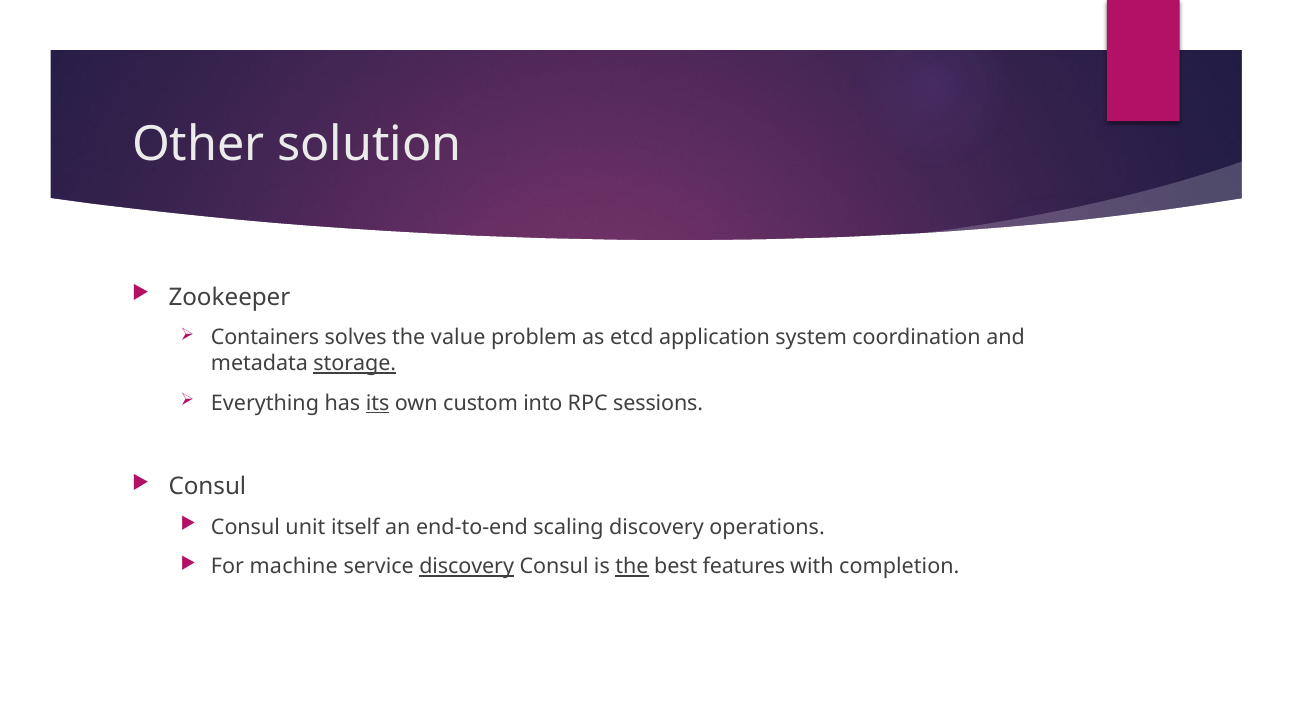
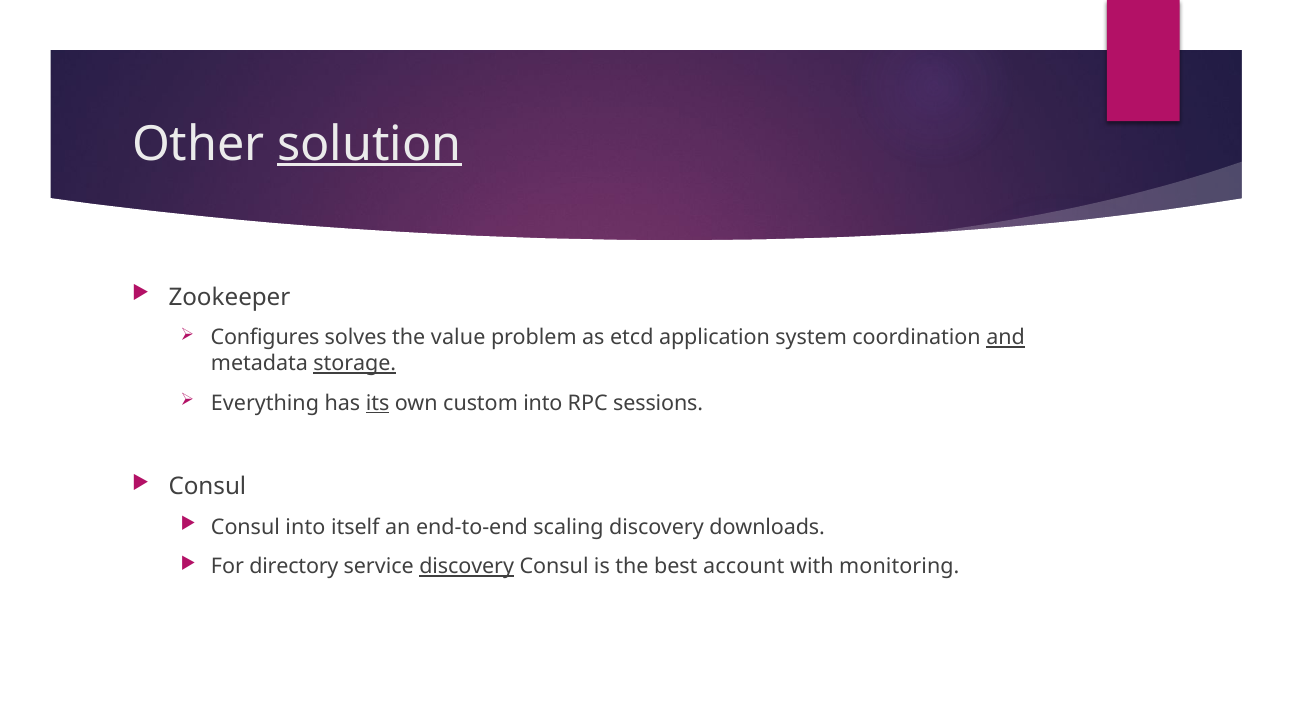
solution underline: none -> present (370, 144)
Containers: Containers -> Configures (265, 338)
and underline: none -> present (1006, 338)
Consul unit: unit -> into (305, 528)
operations: operations -> downloads (767, 528)
machine: machine -> directory (294, 567)
the underline: present -> none (632, 567)
features: features -> account (744, 567)
completion: completion -> monitoring (899, 567)
